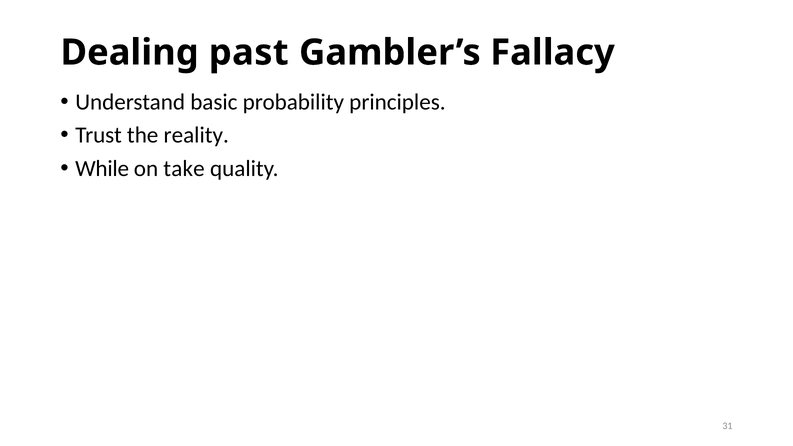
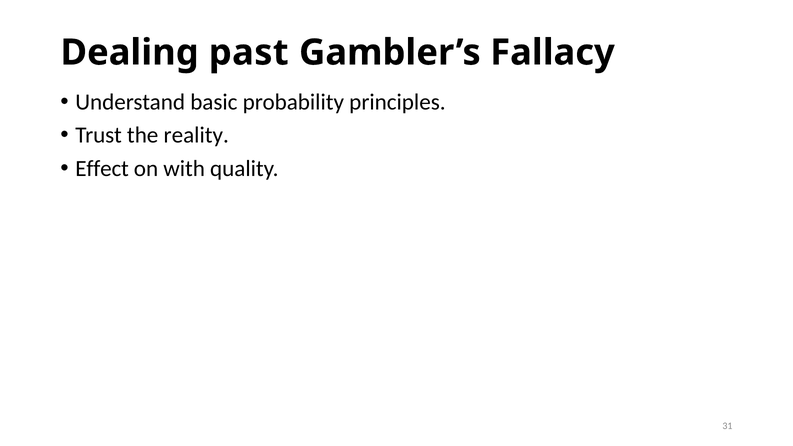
While: While -> Effect (102, 168)
take: take -> with (184, 168)
